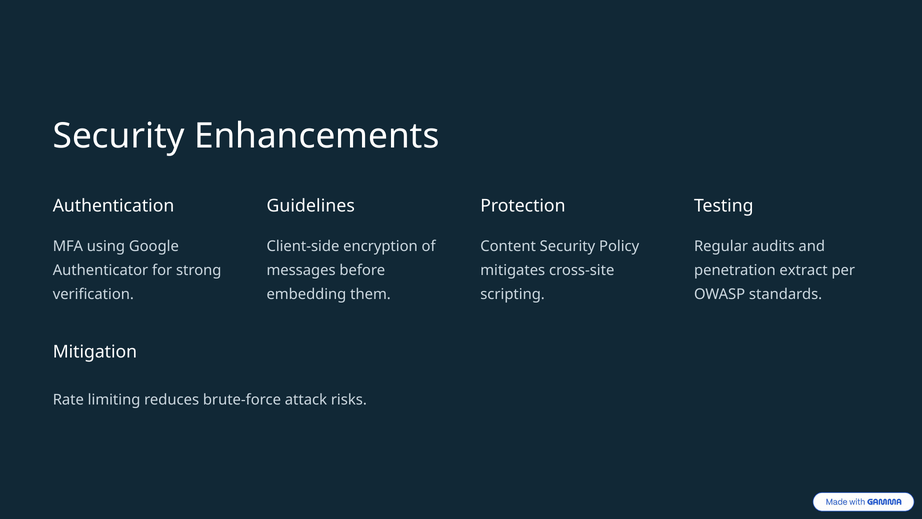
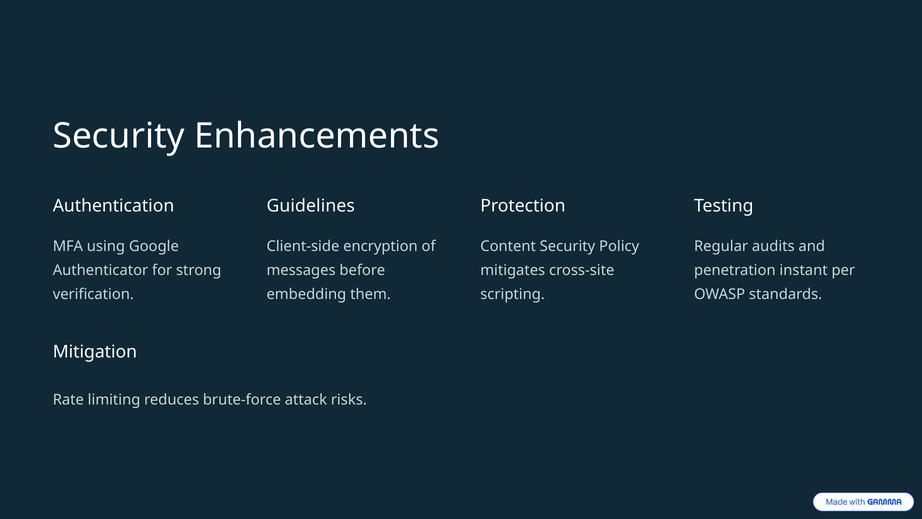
extract: extract -> instant (804, 270)
